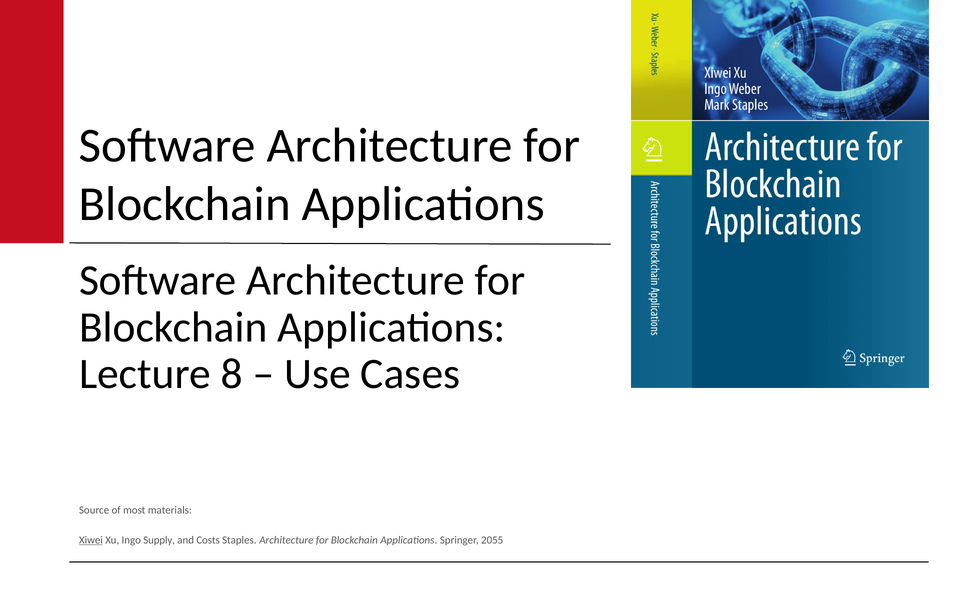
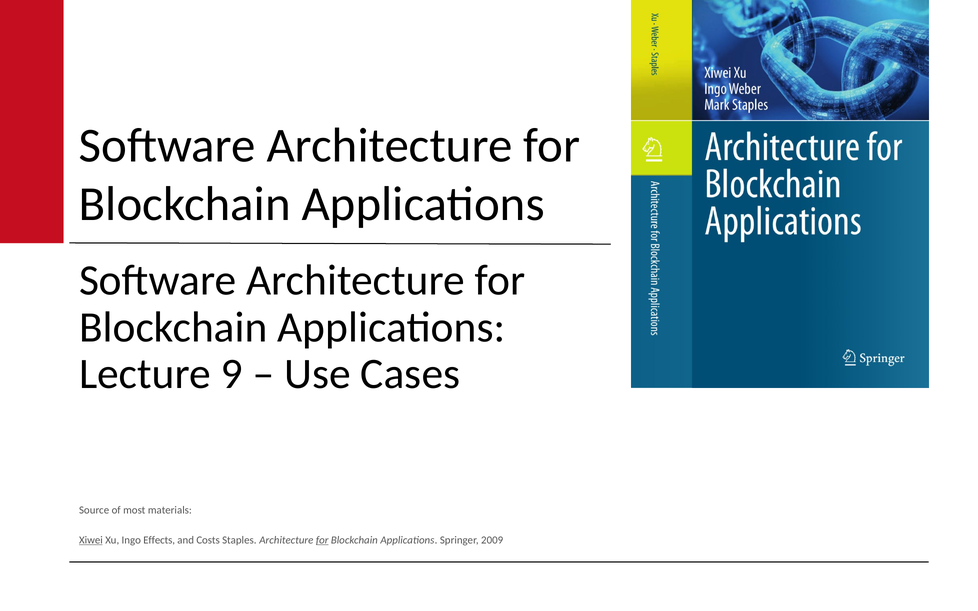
8: 8 -> 9 (232, 374)
Supply: Supply -> Effects (159, 540)
for underline: none -> present (322, 540)
2055: 2055 -> 2009 (492, 540)
